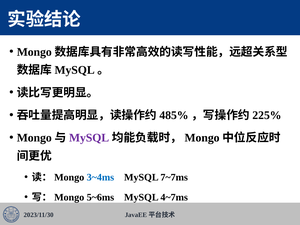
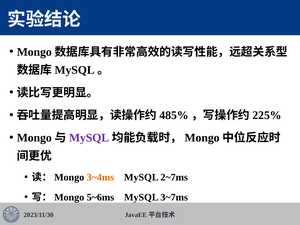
3~4ms colour: blue -> orange (100, 177)
7~7ms: 7~7ms -> 2~7ms (174, 177)
4~7ms: 4~7ms -> 3~7ms (174, 197)
